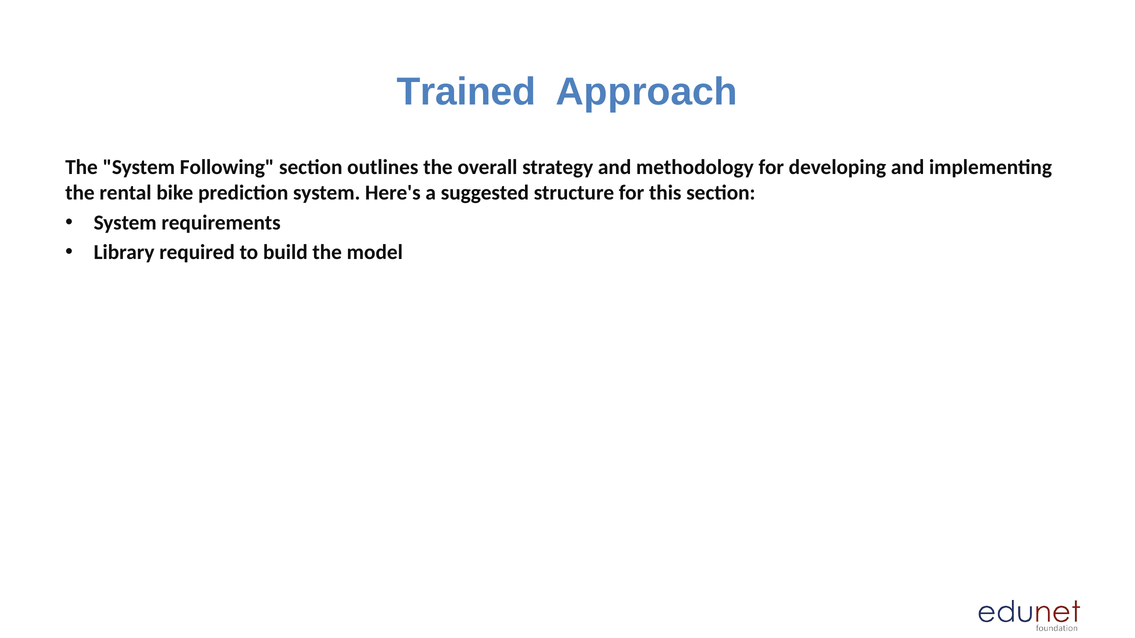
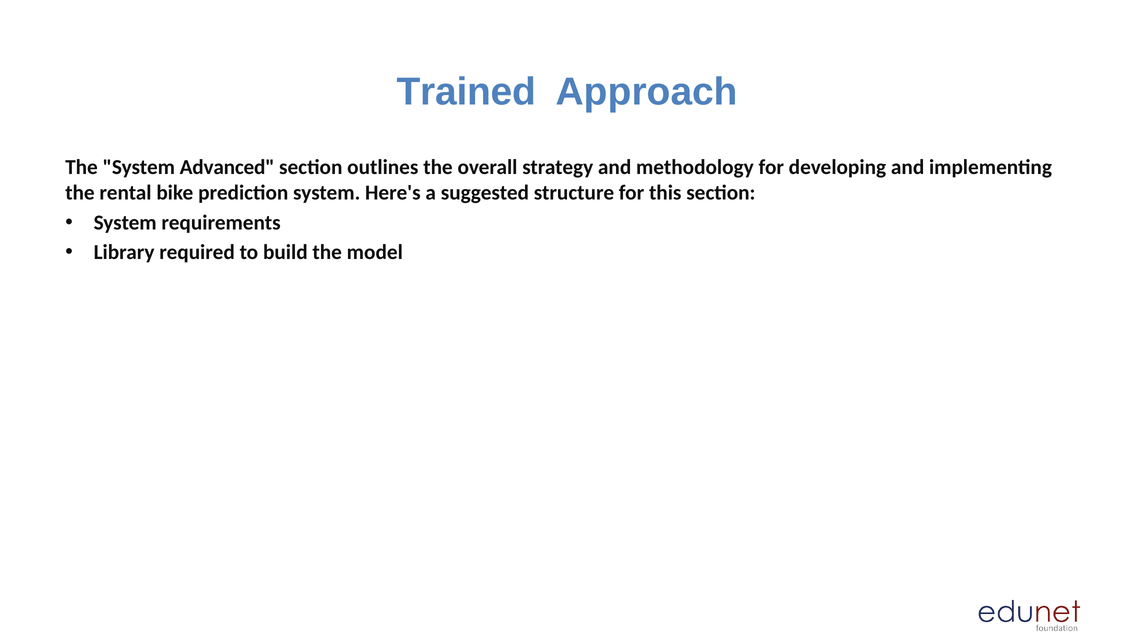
Following: Following -> Advanced (227, 167)
